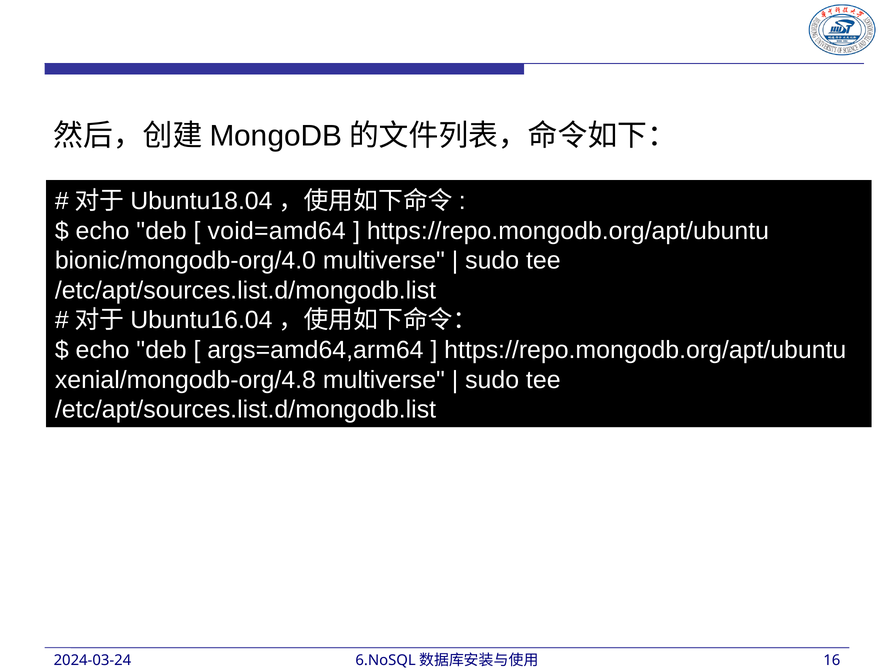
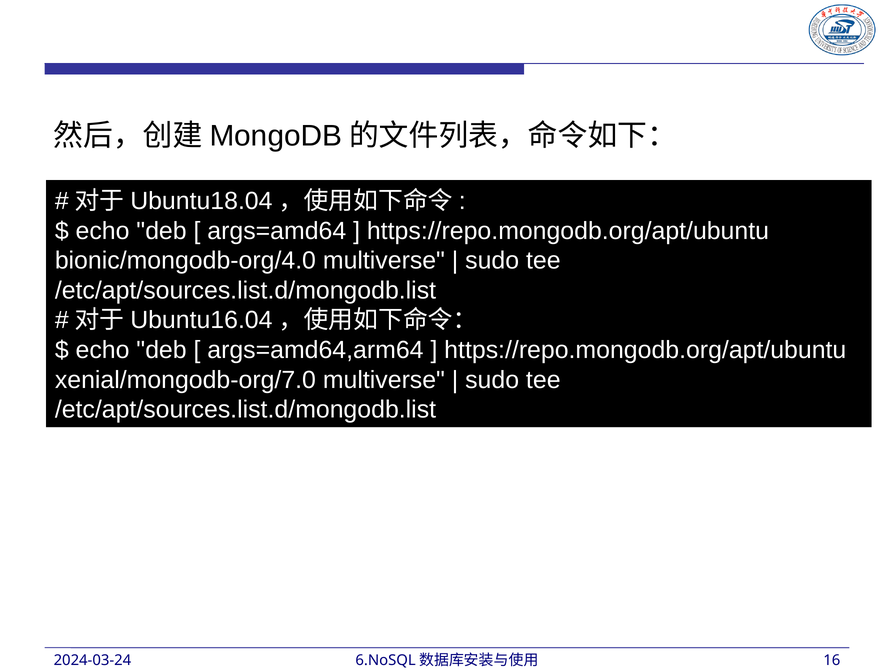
void=amd64: void=amd64 -> args=amd64 (277, 231)
xenial/mongodb-org/4.8: xenial/mongodb-org/4.8 -> xenial/mongodb-org/7.0 (185, 380)
